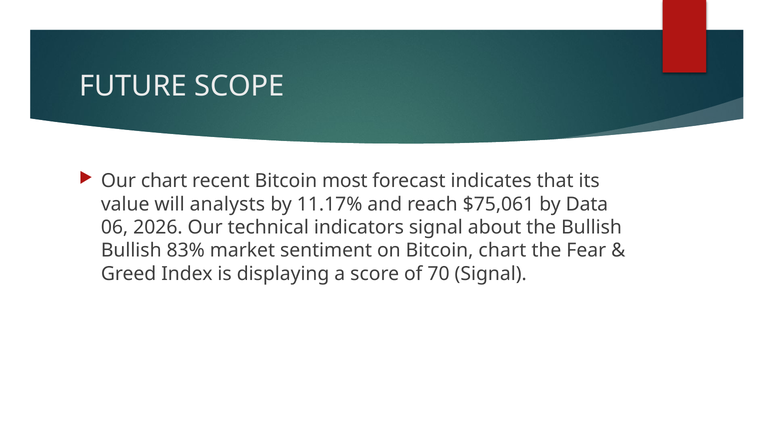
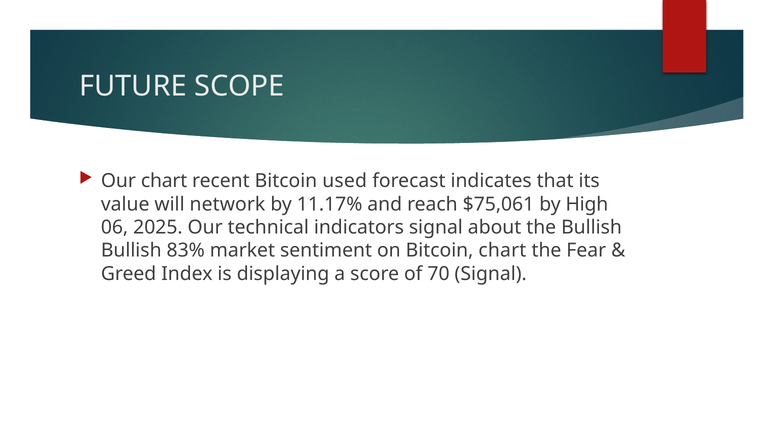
most: most -> used (345, 181)
analysts: analysts -> network (227, 204)
Data: Data -> High (587, 204)
2026: 2026 -> 2025 (158, 228)
